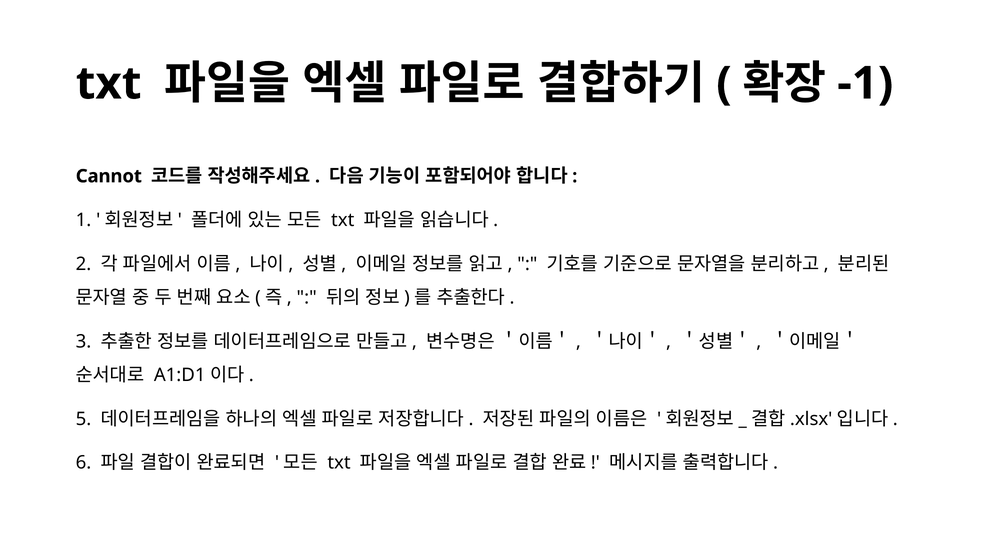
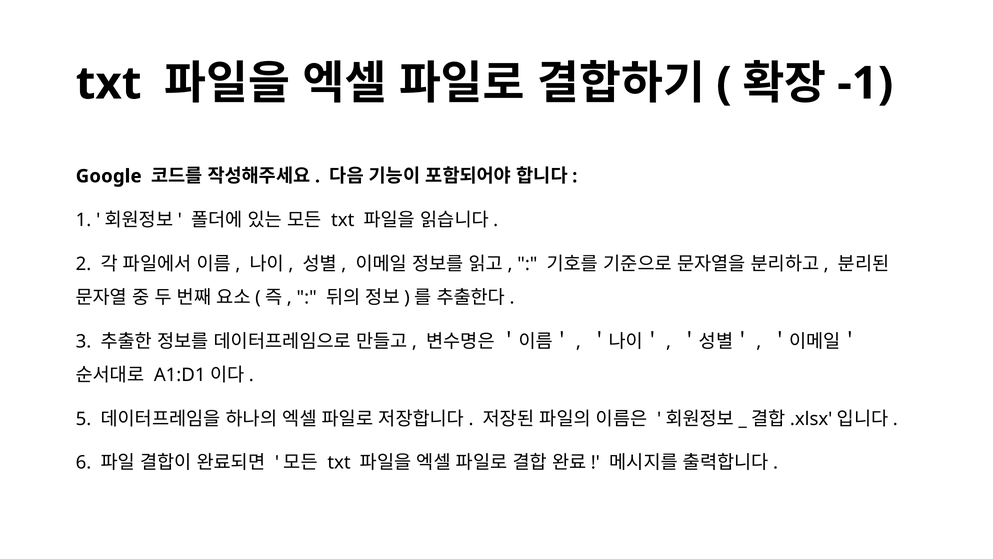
Cannot: Cannot -> Google (109, 176)
